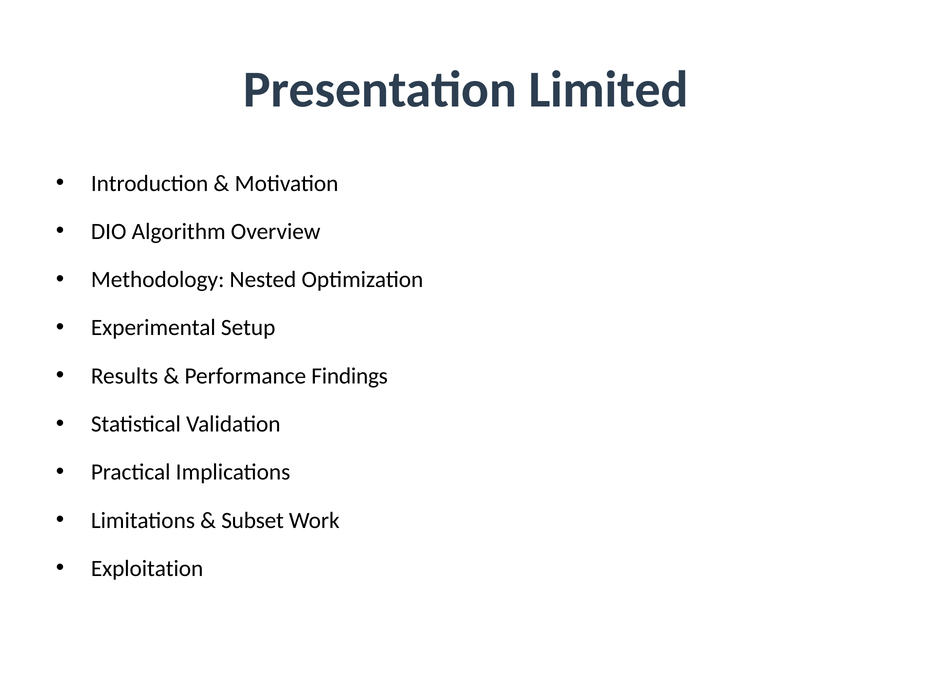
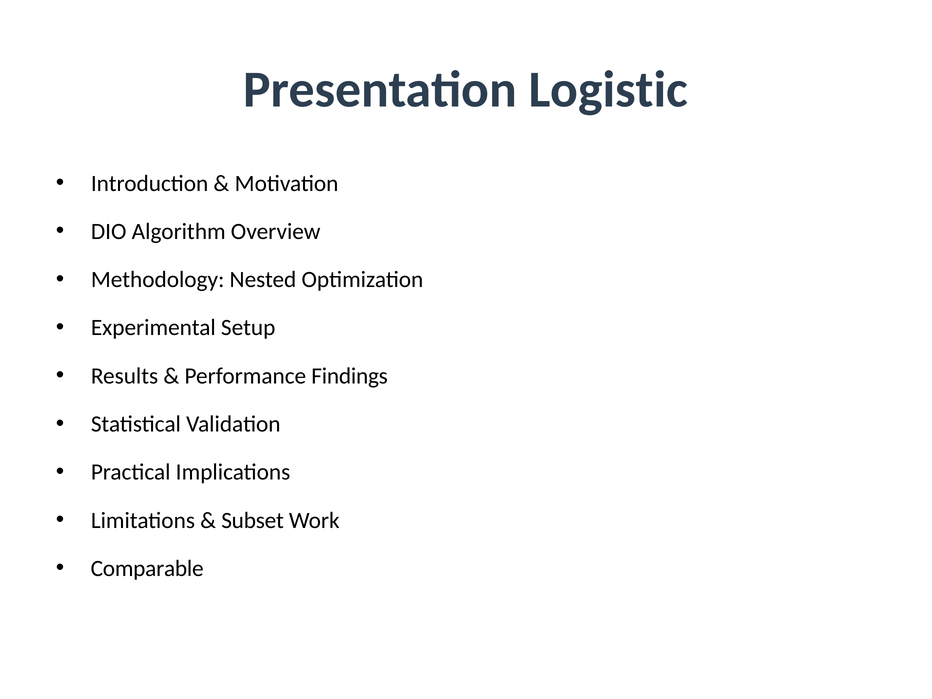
Limited: Limited -> Logistic (608, 90)
Exploitation: Exploitation -> Comparable (147, 568)
